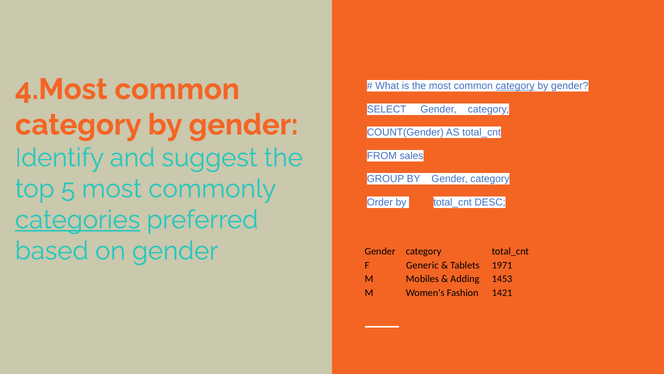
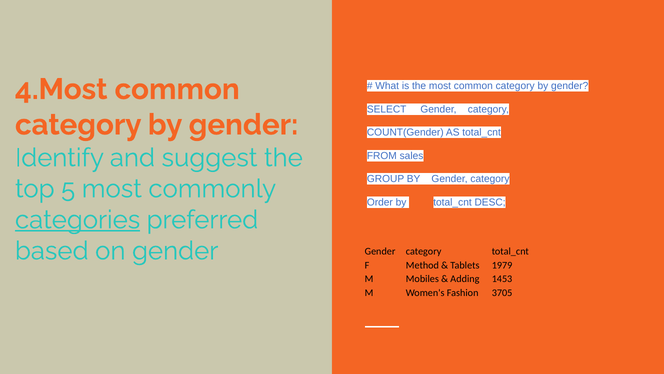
category underline: present -> none (515, 86)
Generic: Generic -> Method (422, 265)
1971: 1971 -> 1979 (502, 265)
1421: 1421 -> 3705 (502, 292)
